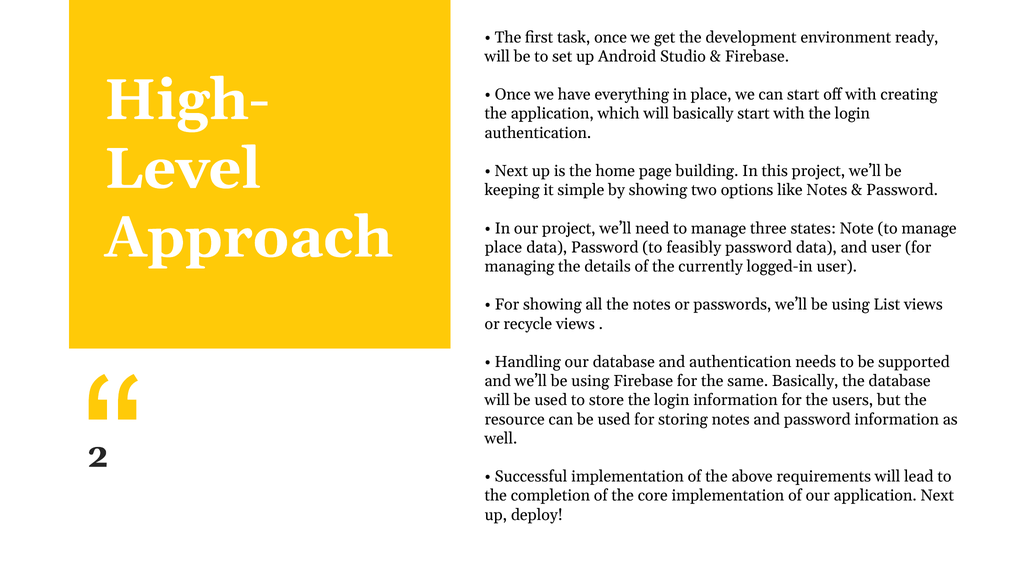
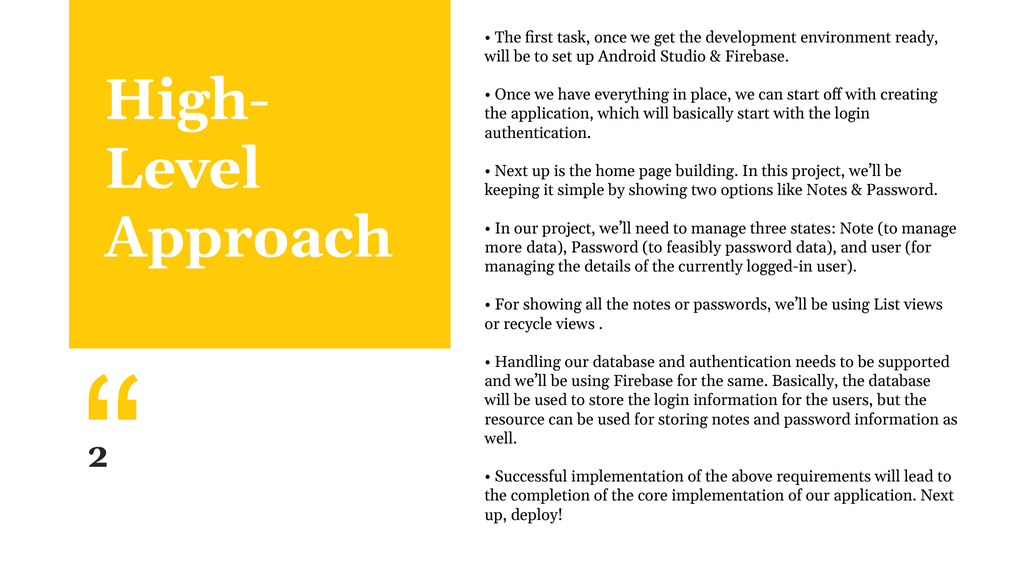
place: place -> more (503, 247)
